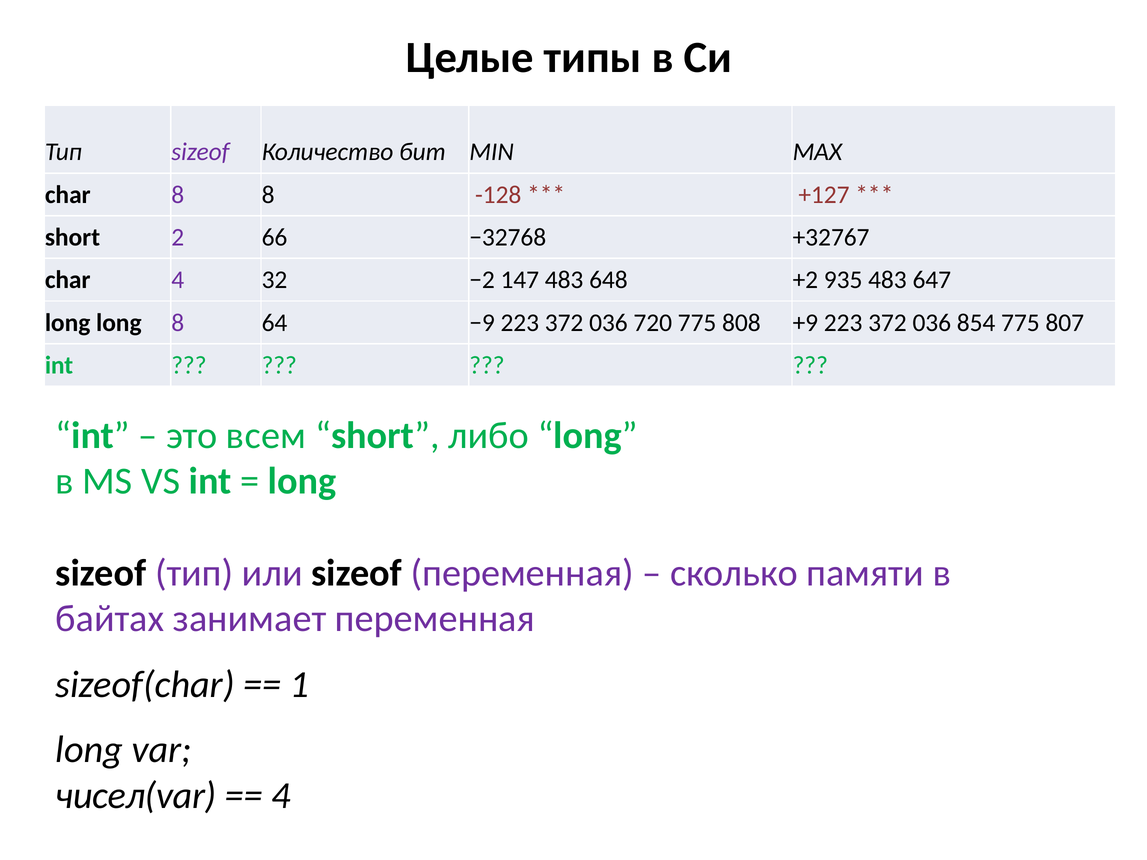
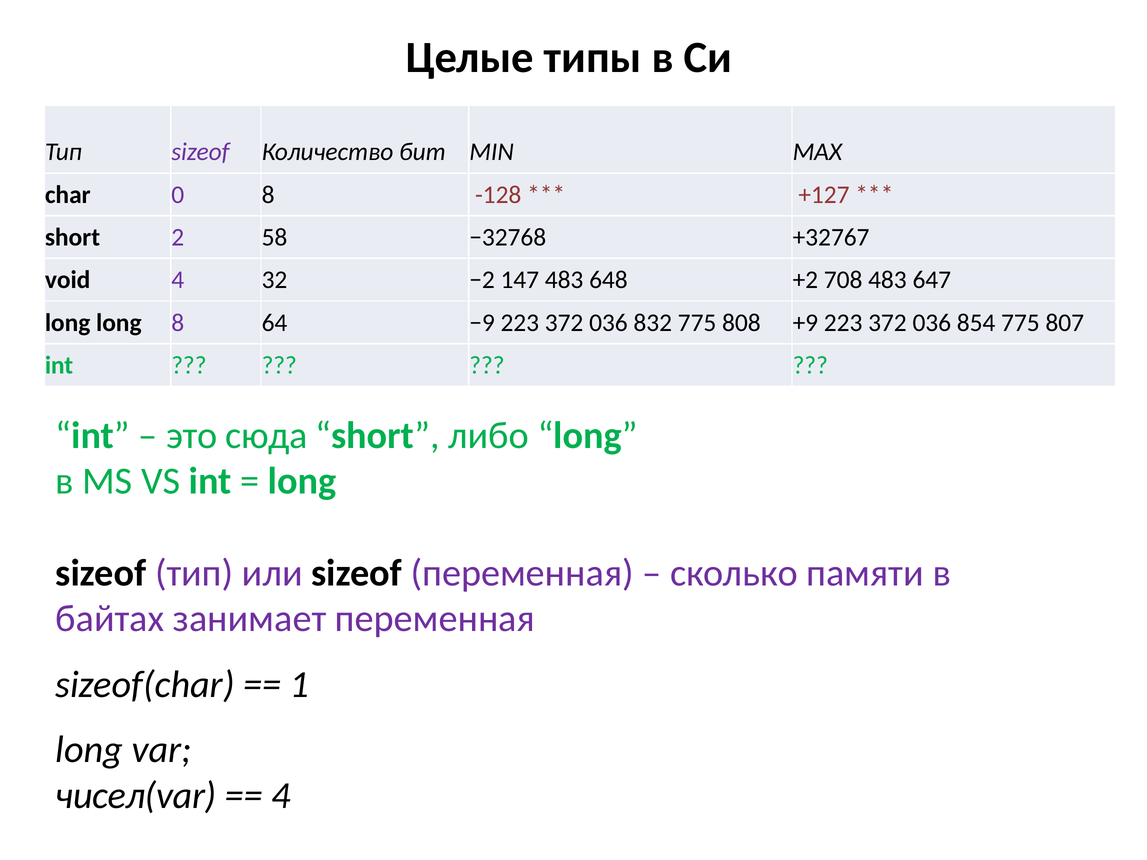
char 8: 8 -> 0 (178, 195)
66: 66 -> 58 (275, 237)
char: char -> void (68, 280)
935: 935 -> 708 (843, 280)
720: 720 -> 832 (653, 323)
всем: всем -> сюда (266, 436)
